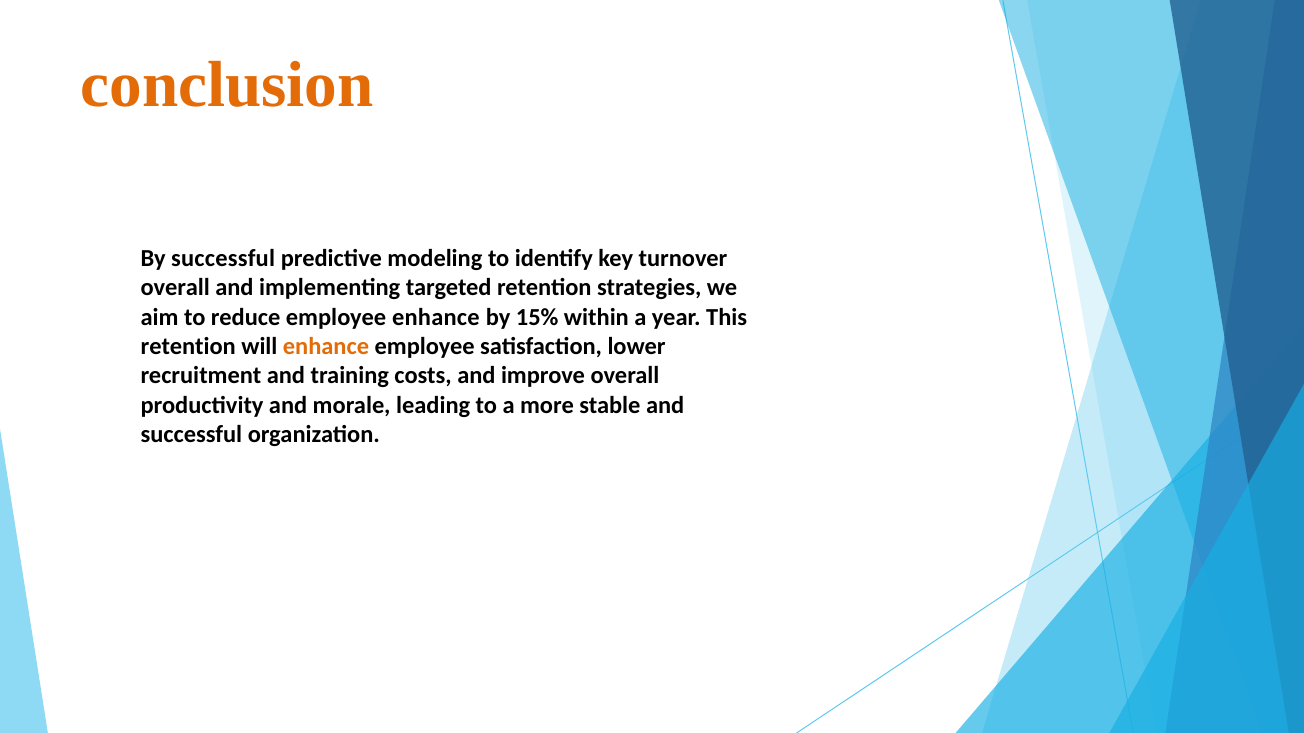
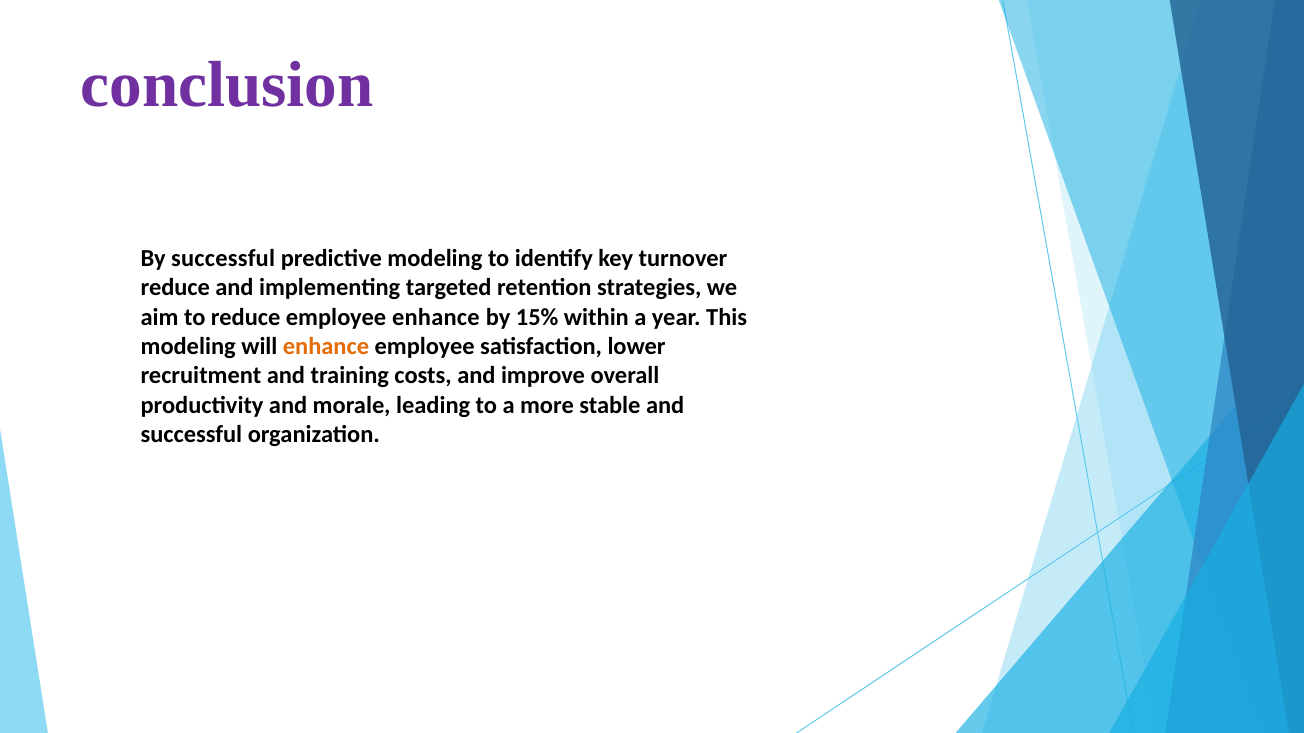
conclusion colour: orange -> purple (227, 85)
overall: overall -> reduce (175, 288)
retention: retention -> modeling (188, 347)
